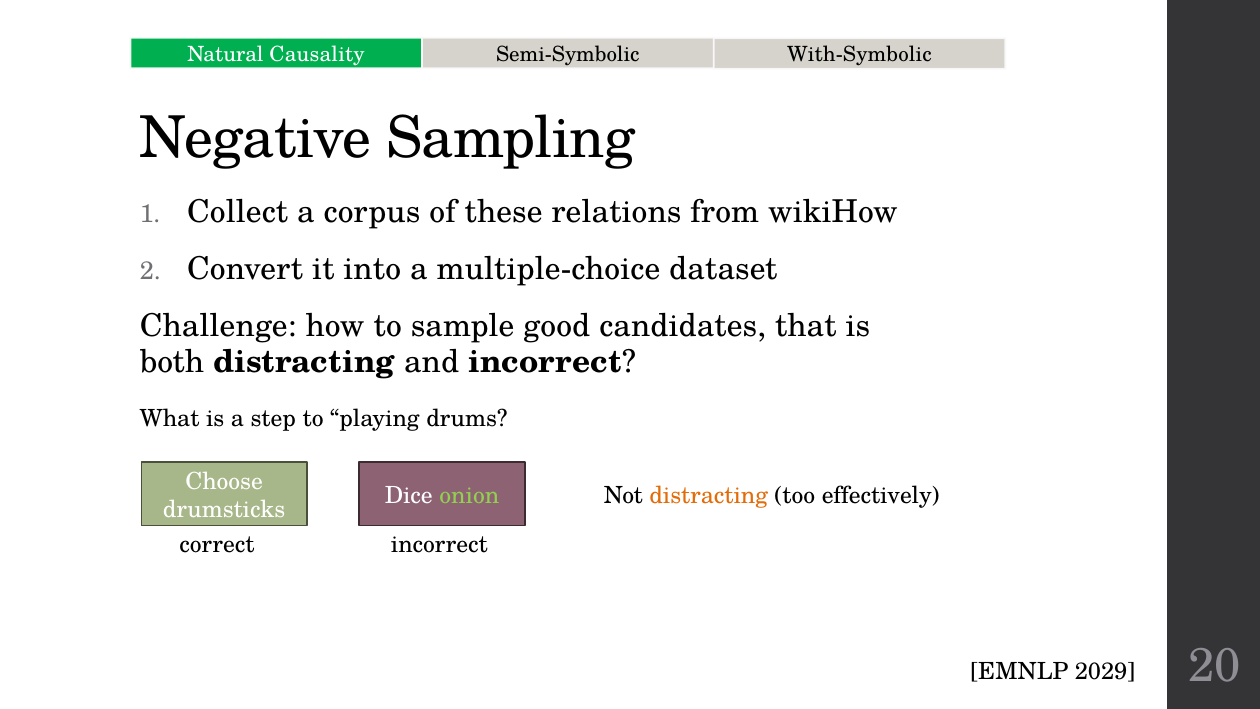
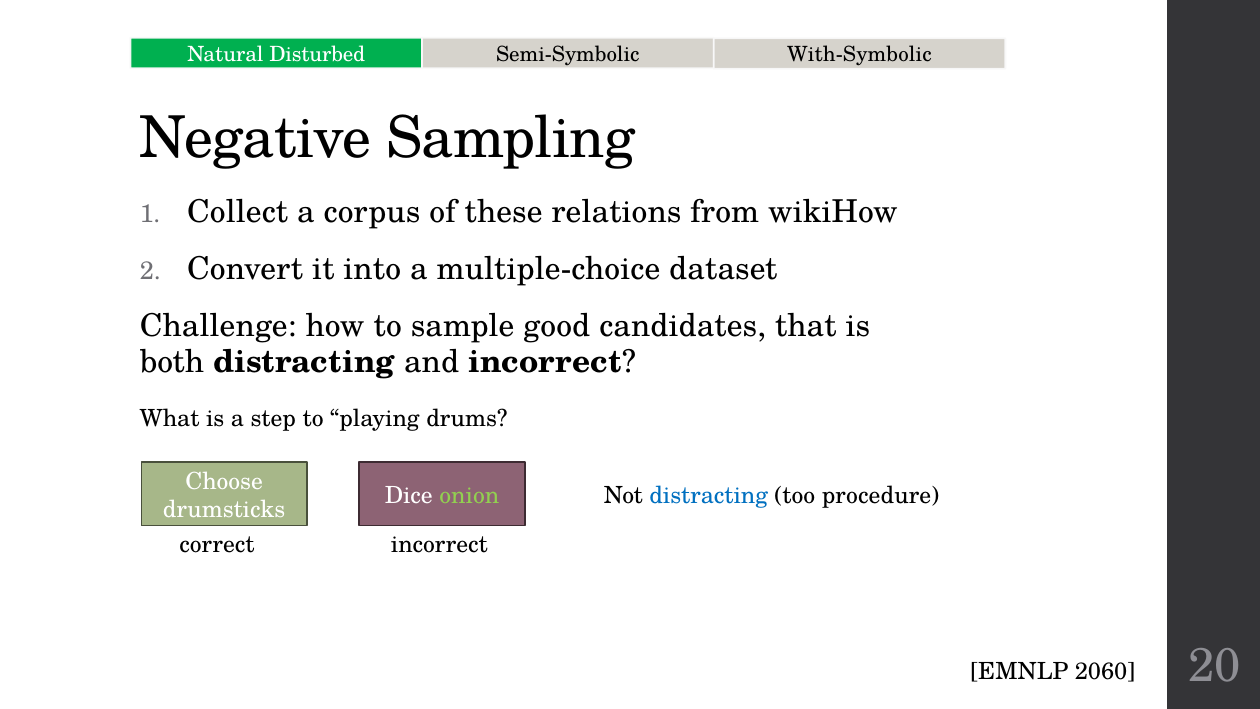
Causality: Causality -> Disturbed (317, 54)
distracting colour: orange -> blue (709, 495)
effectively: effectively -> procedure (881, 495)
2029: 2029 -> 2060 (1105, 672)
